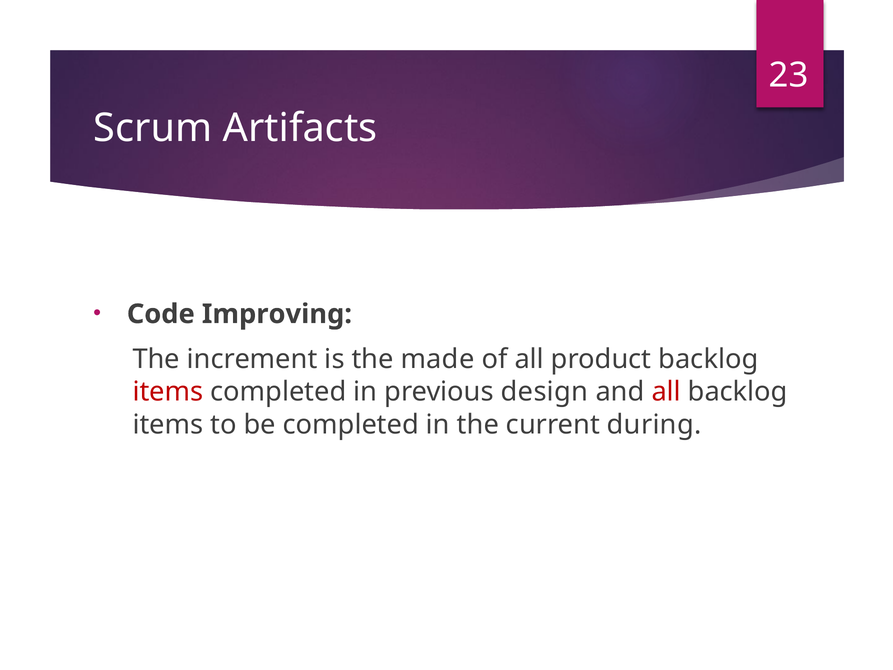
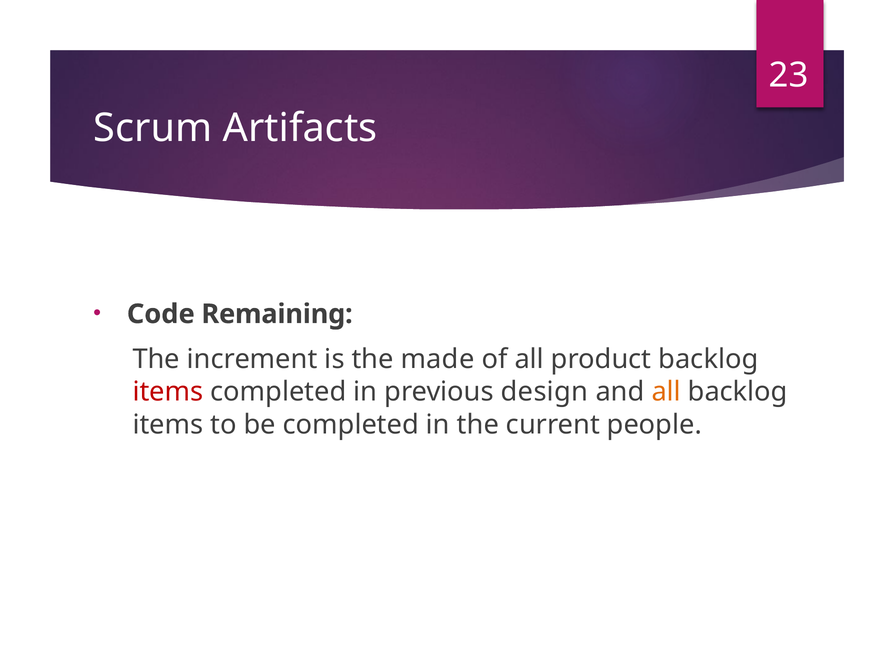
Improving: Improving -> Remaining (277, 314)
all colour: red -> orange (666, 392)
during: during -> people (654, 425)
